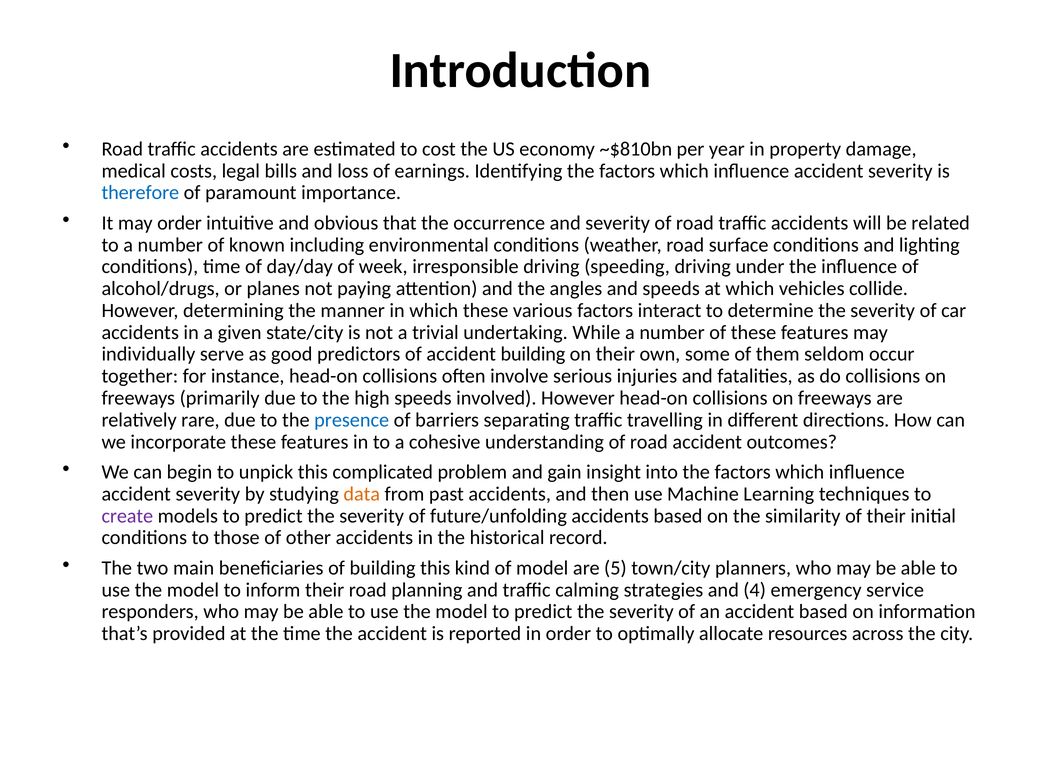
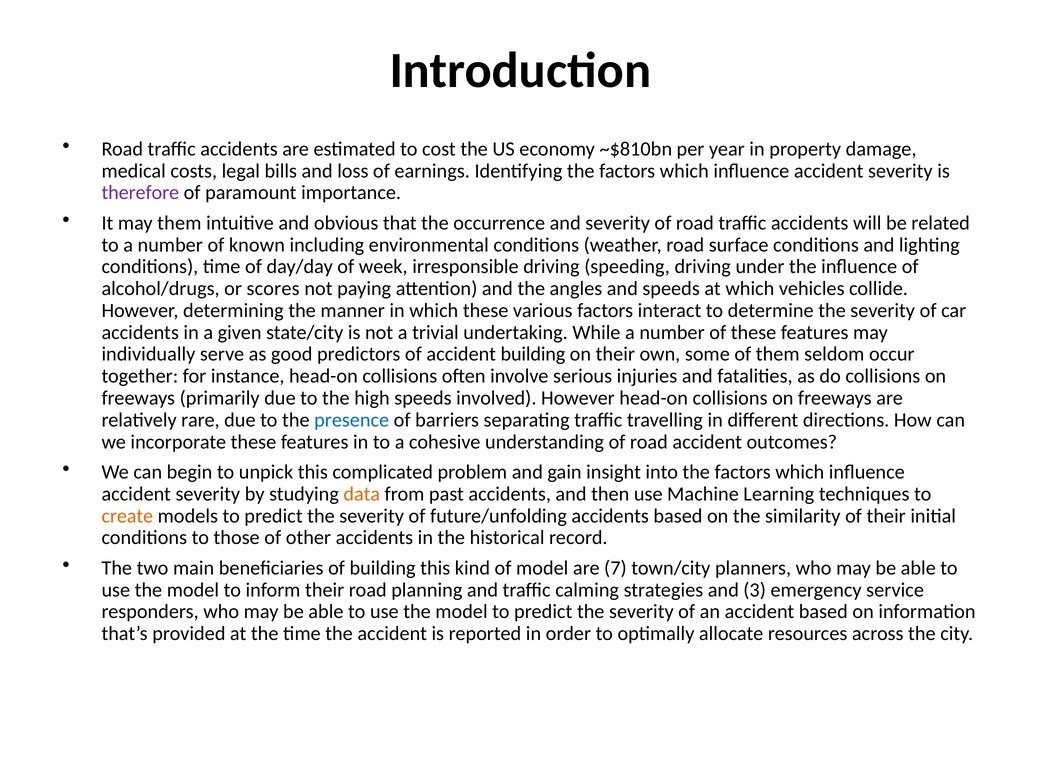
therefore colour: blue -> purple (140, 193)
may order: order -> them (179, 223)
planes: planes -> scores (273, 289)
create colour: purple -> orange (127, 516)
5: 5 -> 7 (615, 568)
4: 4 -> 3 (755, 590)
